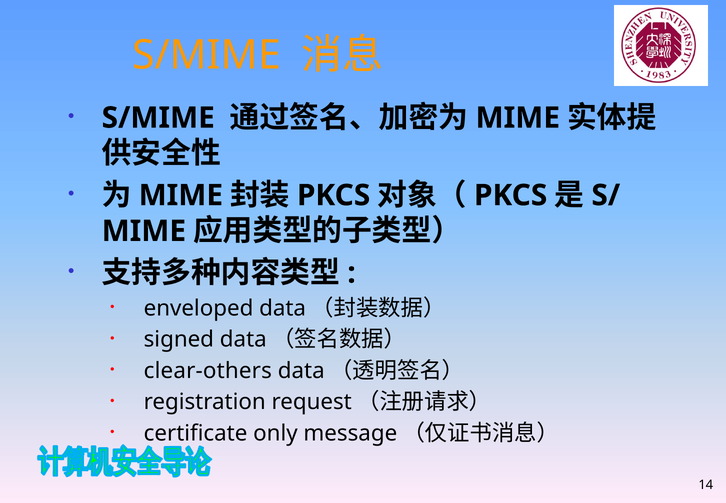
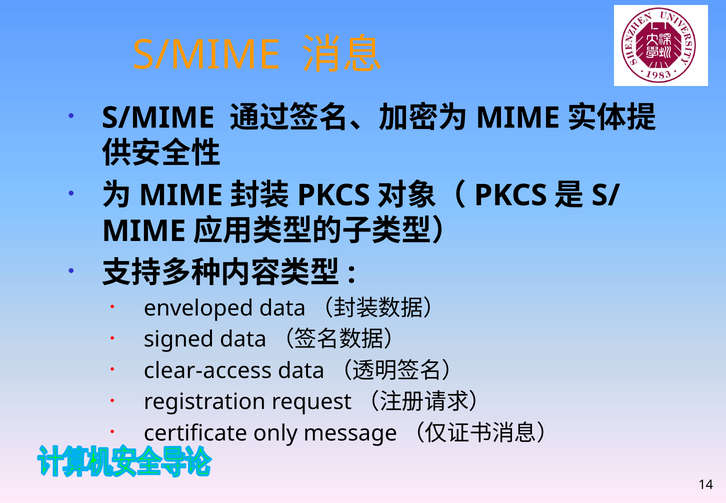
clear-others: clear-others -> clear-access (208, 370)
